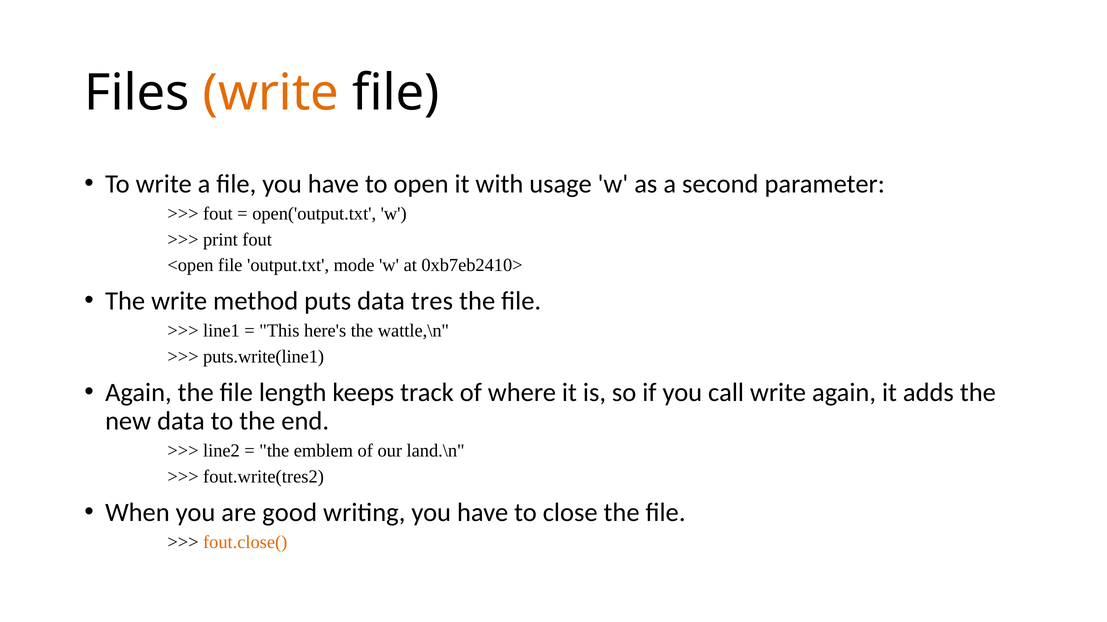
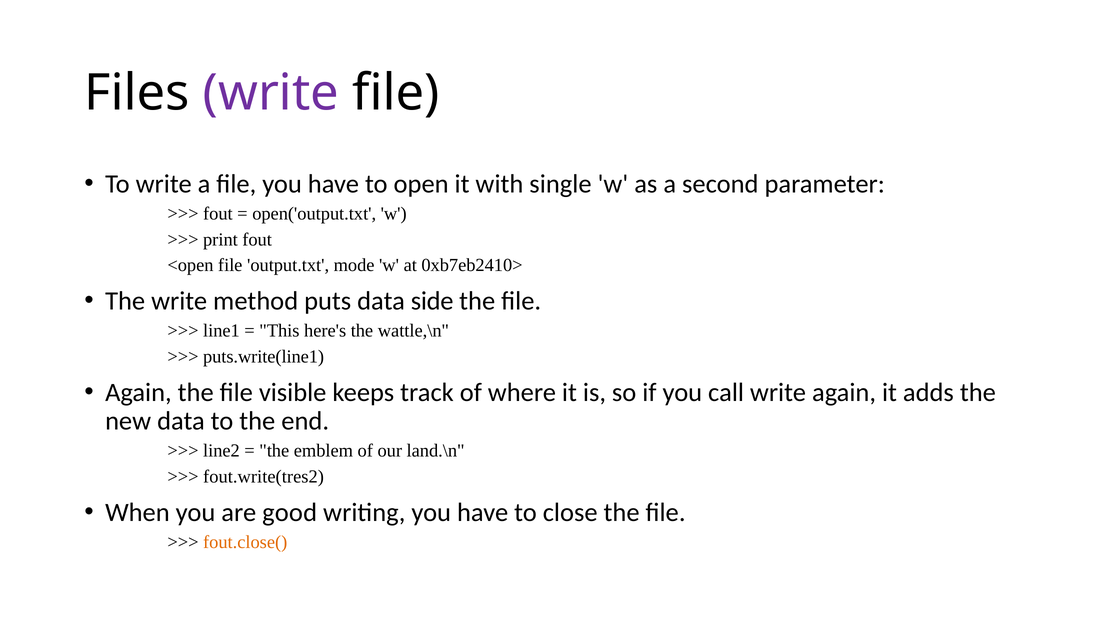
write colour: orange -> purple (271, 93)
usage: usage -> single (560, 184)
tres: tres -> side (432, 301)
length: length -> visible (293, 393)
